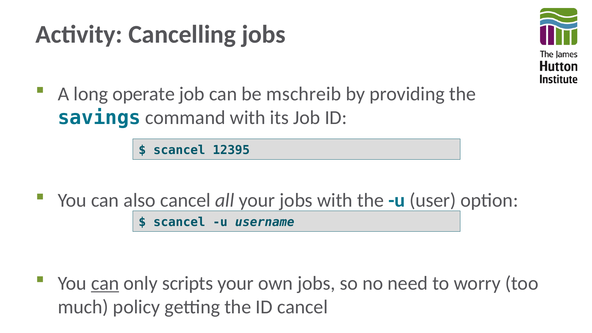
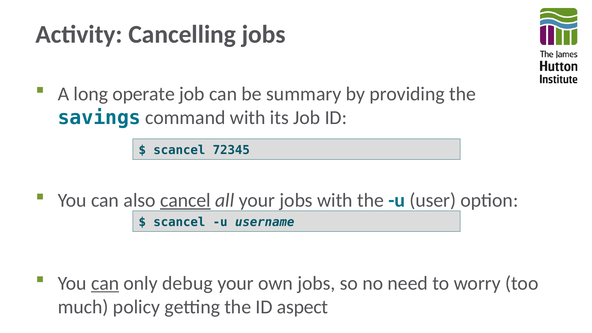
mschreib: mschreib -> summary (304, 94)
12395: 12395 -> 72345 (231, 150)
cancel underline: none -> present (185, 200)
scripts: scripts -> debug (187, 283)
ID cancel: cancel -> aspect (303, 307)
